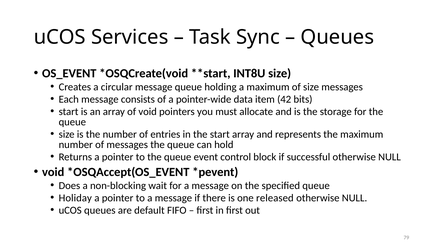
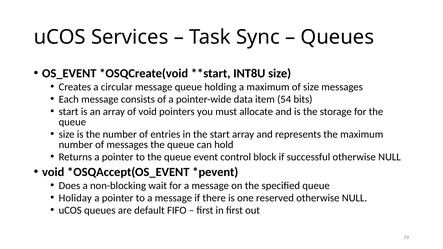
42: 42 -> 54 (284, 99)
released: released -> reserved (275, 198)
